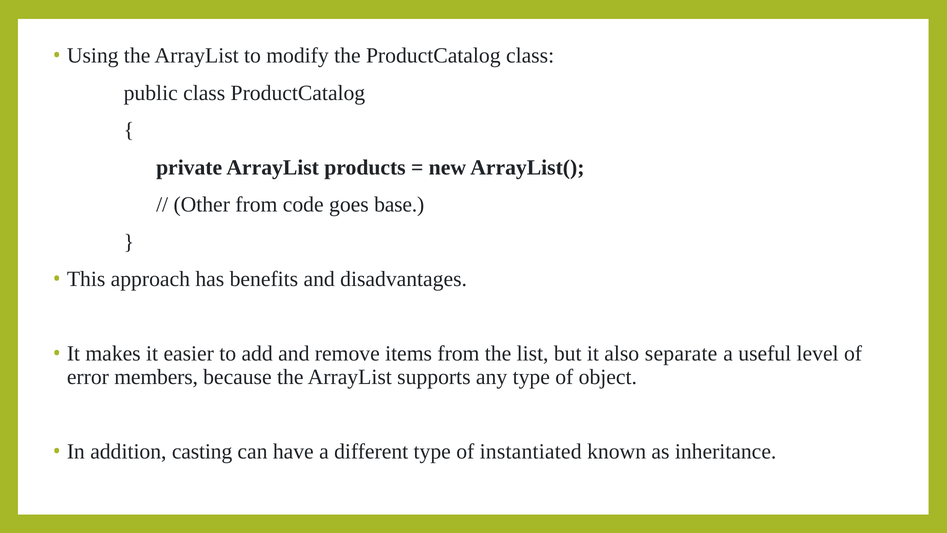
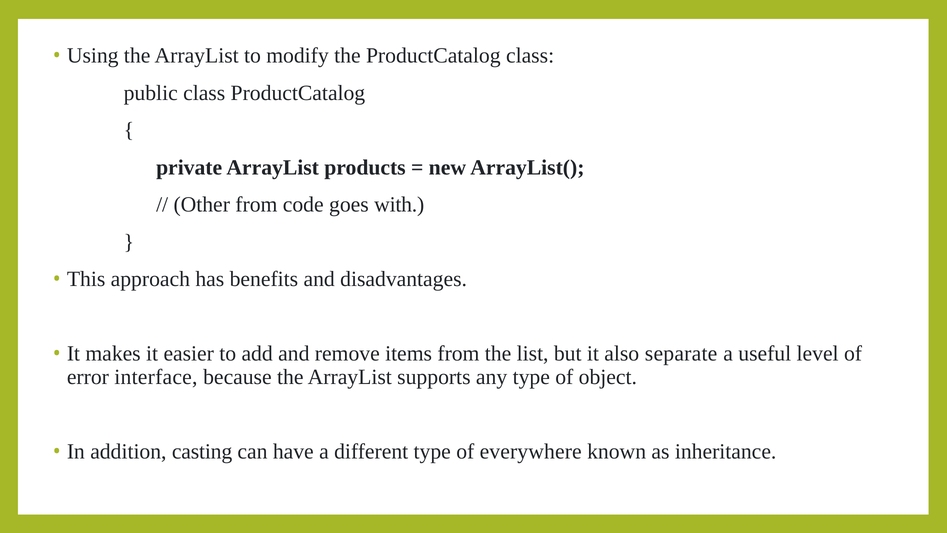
base: base -> with (399, 205)
members: members -> interface (156, 377)
instantiated: instantiated -> everywhere (531, 451)
